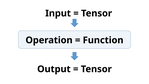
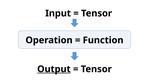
Output underline: none -> present (54, 69)
